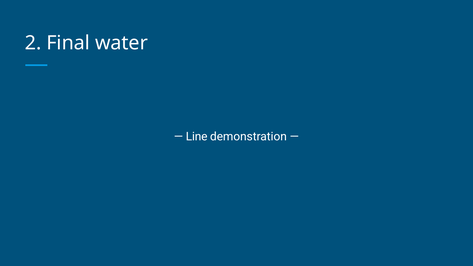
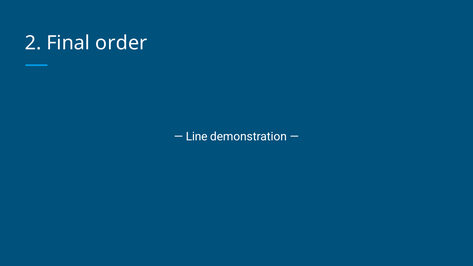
water: water -> order (121, 43)
